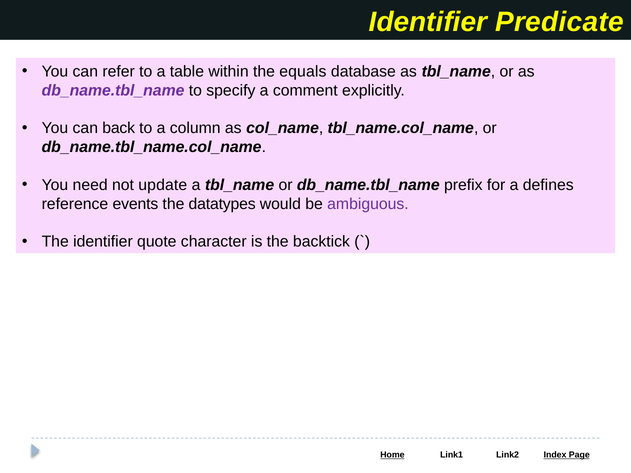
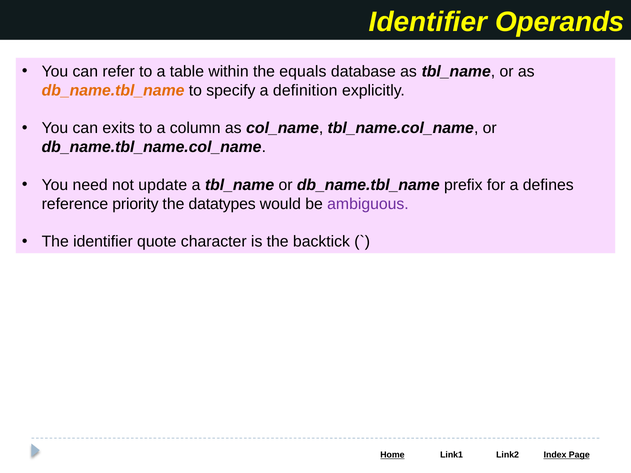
Predicate: Predicate -> Operands (560, 22)
db_name.tbl_name colour: purple -> orange (113, 90)
comment: comment -> definition (305, 90)
back: back -> exits (119, 128)
events: events -> priority (135, 204)
